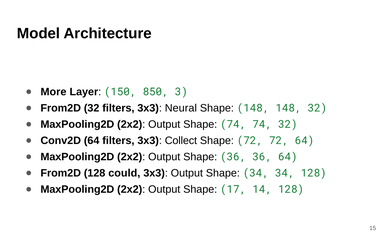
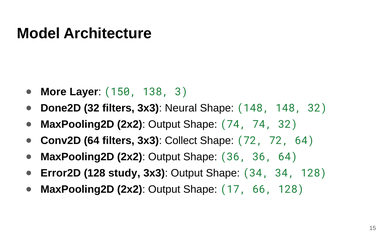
850: 850 -> 138 (156, 92)
From2D: From2D -> Done2D (61, 108)
From2D: From2D -> Error2D (61, 173)
could: could -> study (124, 173)
14: 14 -> 66 (262, 189)
